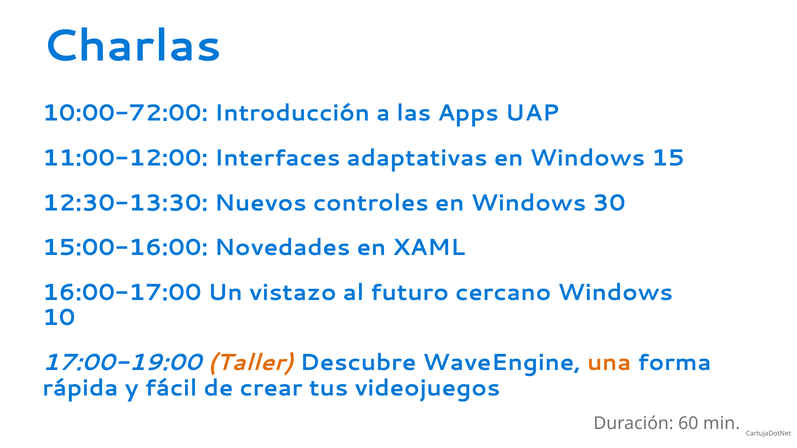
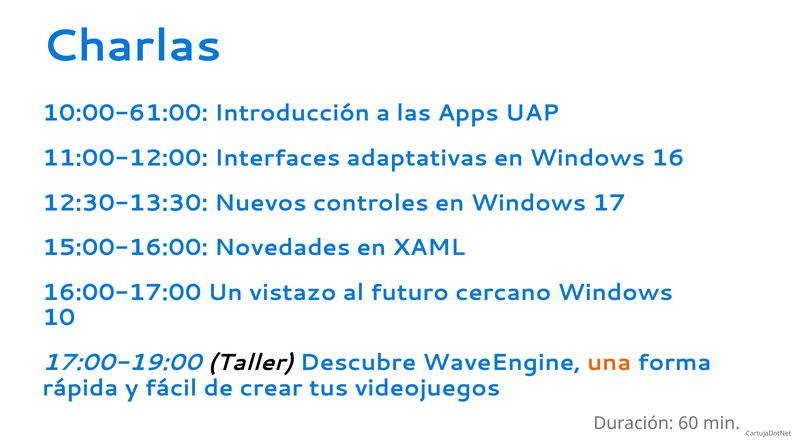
10:00-72:00: 10:00-72:00 -> 10:00-61:00 (125, 113)
15: 15 -> 16 (668, 158)
30: 30 -> 17 (609, 203)
Taller colour: orange -> black (251, 363)
